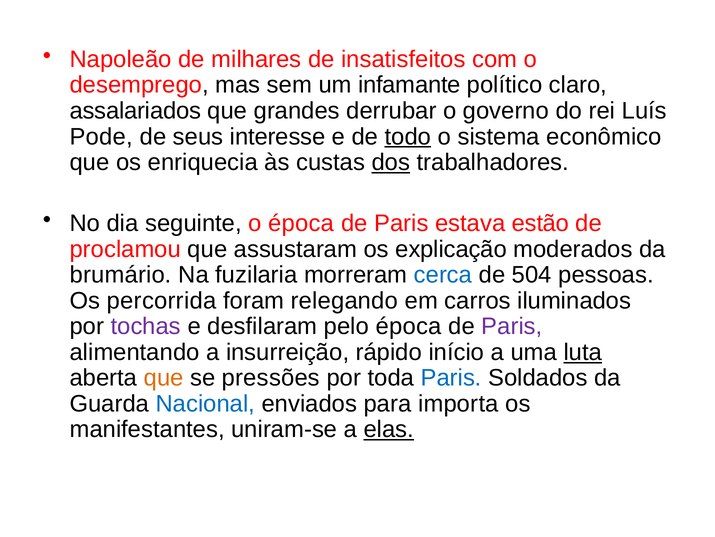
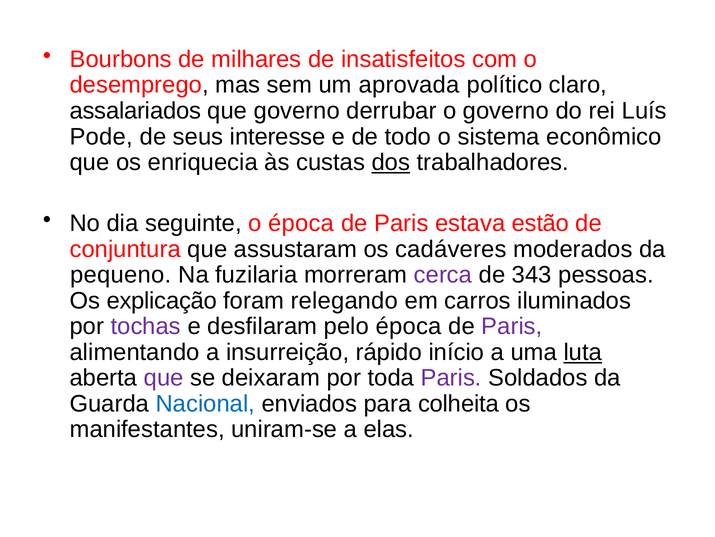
Napoleão: Napoleão -> Bourbons (121, 59)
infamante: infamante -> aprovada (409, 85)
que grandes: grandes -> governo (297, 111)
todo underline: present -> none (408, 136)
proclamou: proclamou -> conjuntura (125, 249)
explicação: explicação -> cadáveres (451, 249)
brumário: brumário -> pequeno (121, 275)
cerca colour: blue -> purple (443, 275)
504: 504 -> 343 (532, 275)
percorrida: percorrida -> explicação (162, 300)
que colour: orange -> purple (164, 378)
pressões: pressões -> deixaram (271, 378)
Paris colour: blue -> purple (451, 378)
importa: importa -> colheita (459, 403)
elas underline: present -> none (389, 429)
